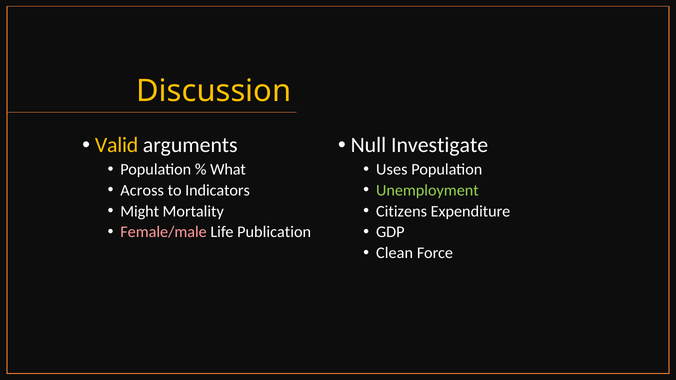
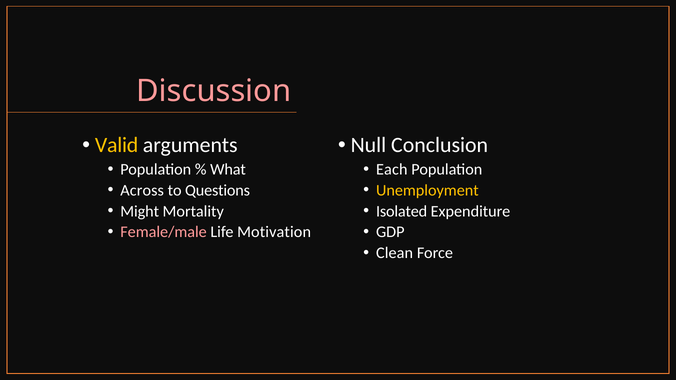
Discussion colour: yellow -> pink (214, 91)
Investigate: Investigate -> Conclusion (440, 145)
Uses: Uses -> Each (392, 169)
Indicators: Indicators -> Questions (218, 190)
Unemployment colour: light green -> yellow (427, 190)
Citizens: Citizens -> Isolated (402, 211)
Publication: Publication -> Motivation (274, 232)
